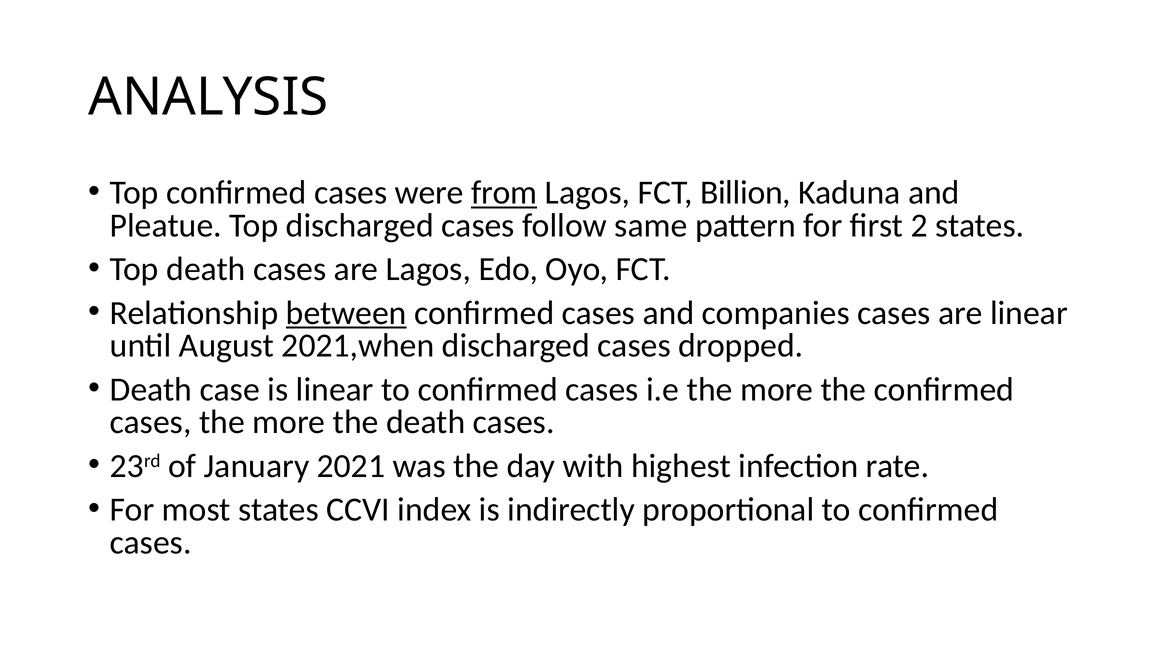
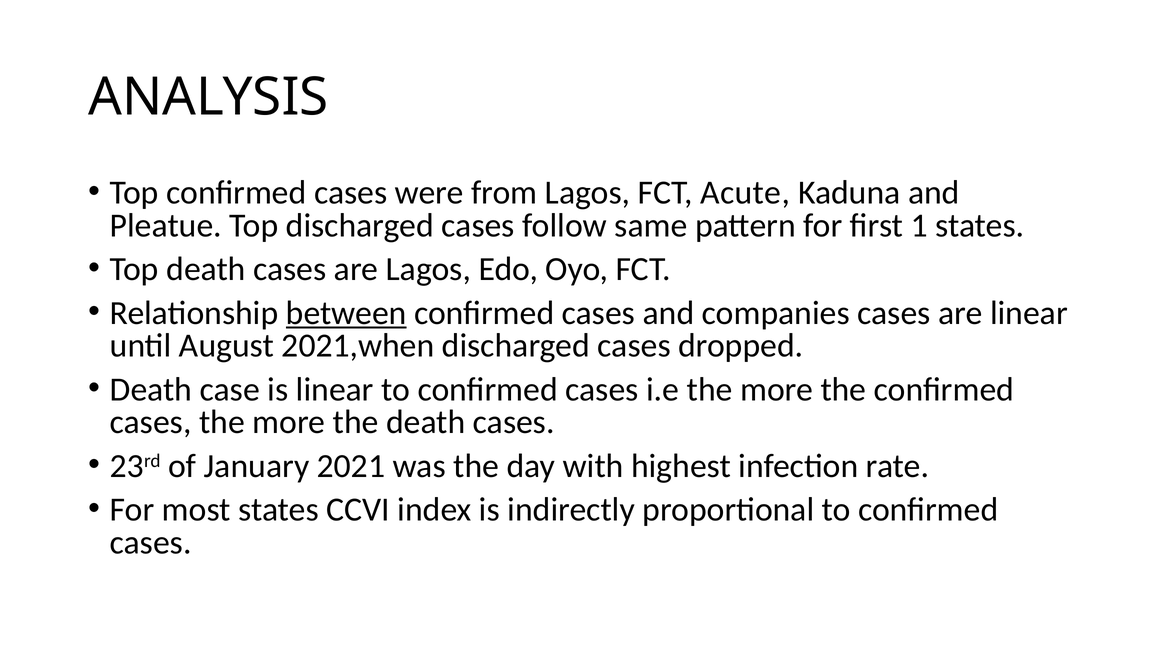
from underline: present -> none (504, 193)
Billion: Billion -> Acute (745, 193)
2: 2 -> 1 (919, 226)
